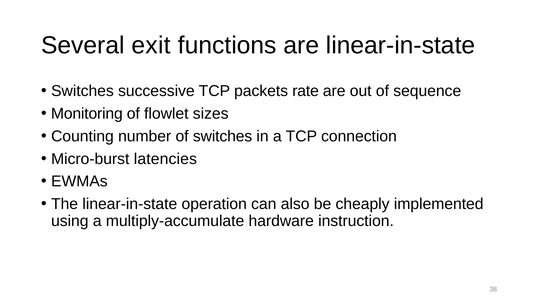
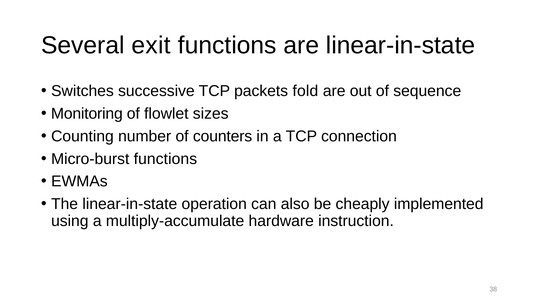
rate: rate -> fold (305, 91)
of switches: switches -> counters (223, 136)
Micro-burst latencies: latencies -> functions (165, 159)
